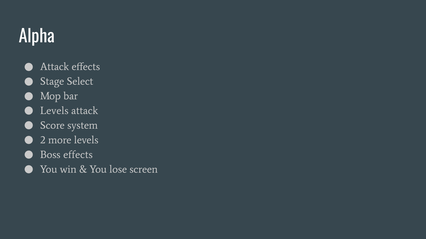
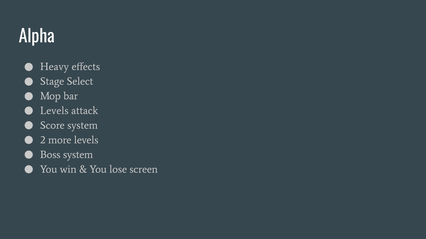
Attack: Attack -> Heavy (54, 67)
Boss effects: effects -> system (78, 155)
